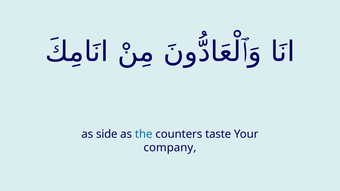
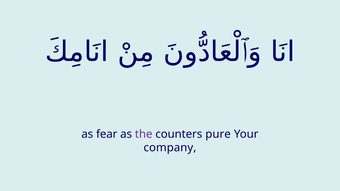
side: side -> fear (107, 134)
the colour: blue -> purple (144, 134)
taste: taste -> pure (218, 134)
